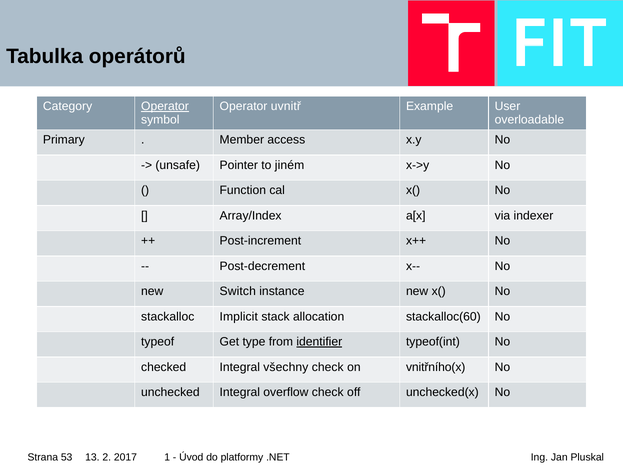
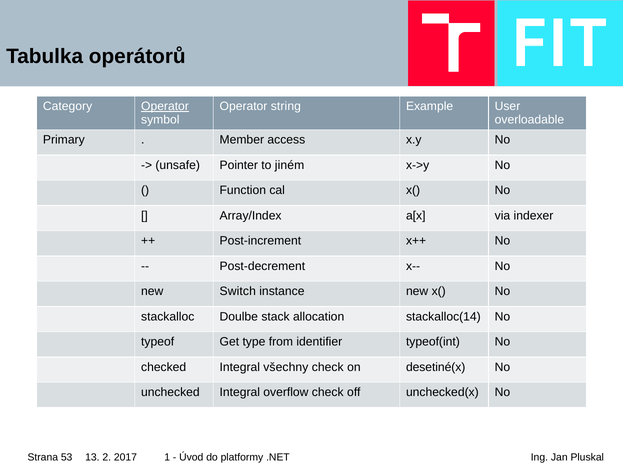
uvnitř: uvnitř -> string (286, 106)
Implicit: Implicit -> Doulbe (239, 317)
stackalloc(60: stackalloc(60 -> stackalloc(14 (443, 317)
identifier underline: present -> none (319, 342)
vnitřního(x: vnitřního(x -> desetiné(x (436, 367)
